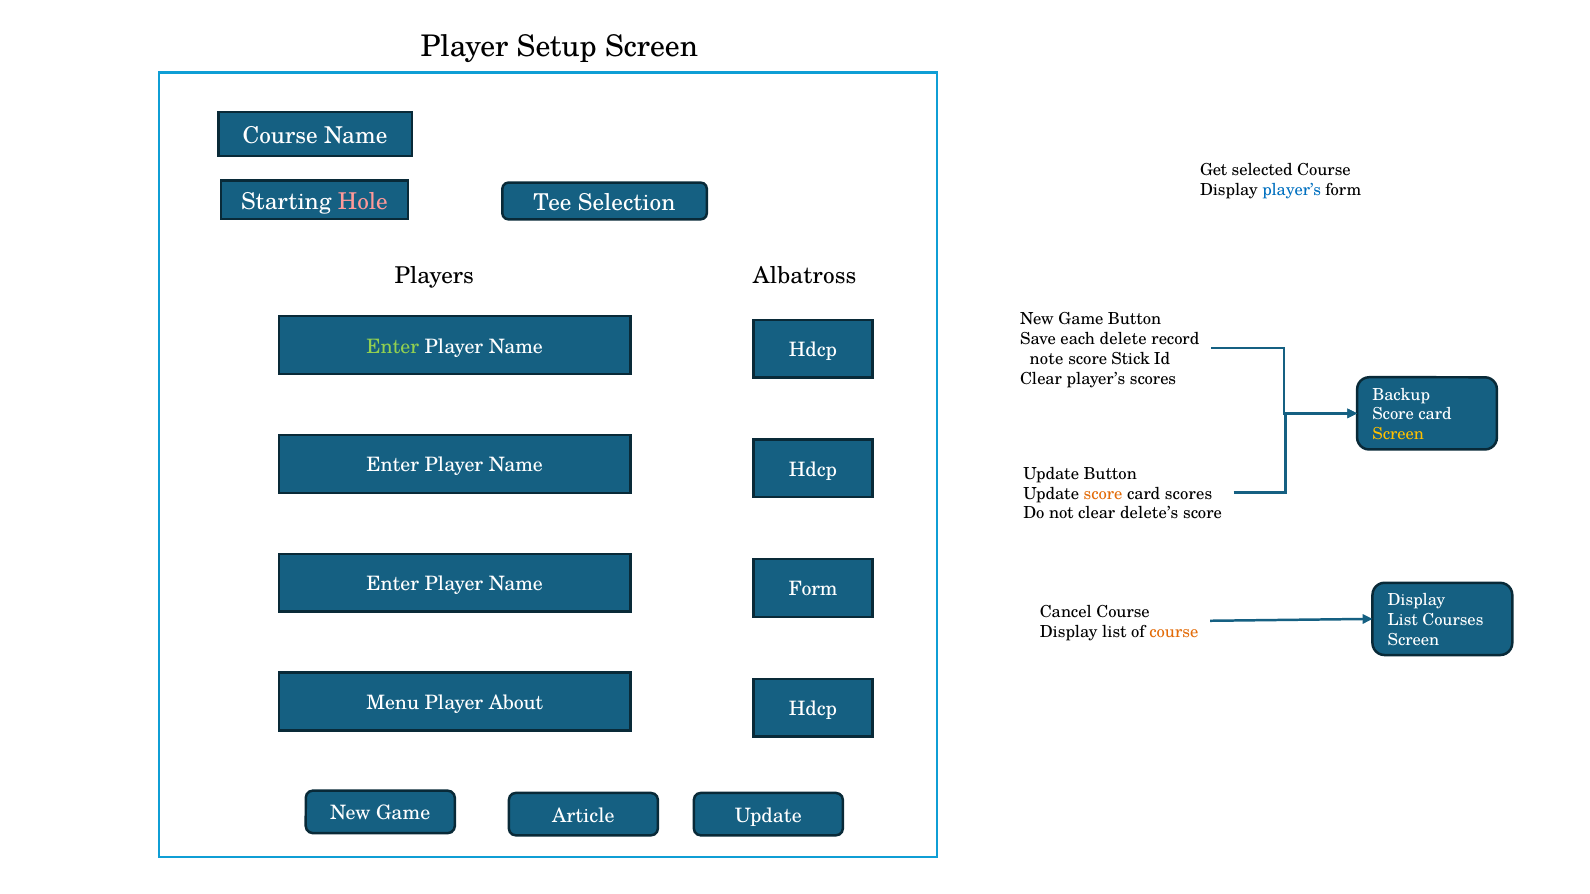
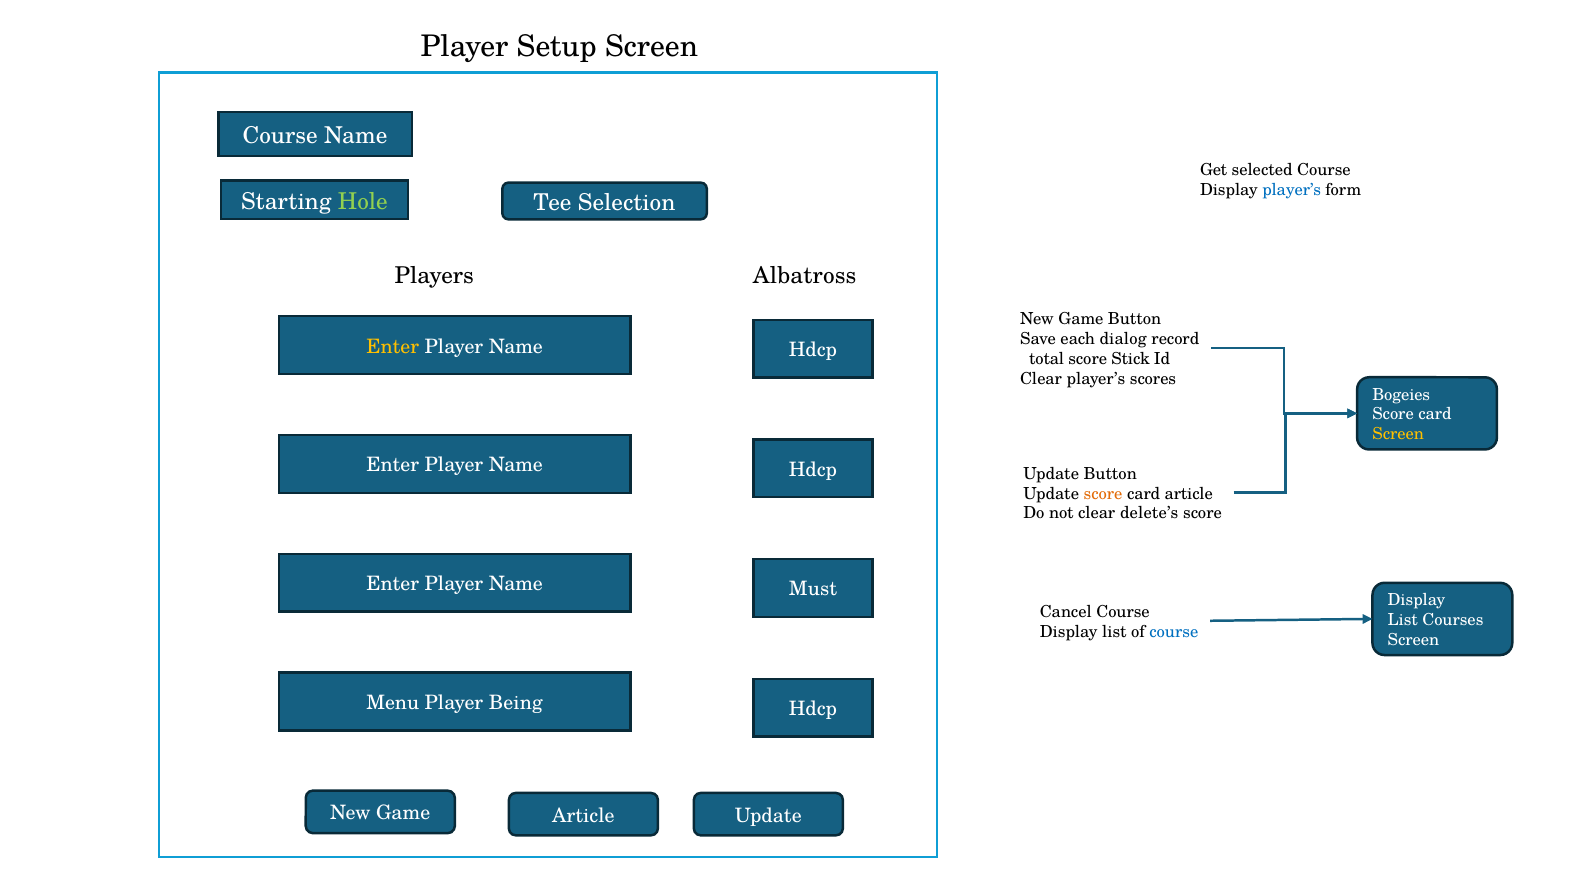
Hole colour: pink -> light green (363, 202)
delete: delete -> dialog (1123, 340)
Enter colour: light green -> yellow (393, 347)
note: note -> total (1047, 359)
Backup: Backup -> Bogeies (1401, 395)
card scores: scores -> article (1189, 494)
Form: Form -> Must (813, 590)
course colour: orange -> blue (1174, 632)
About: About -> Being (516, 703)
